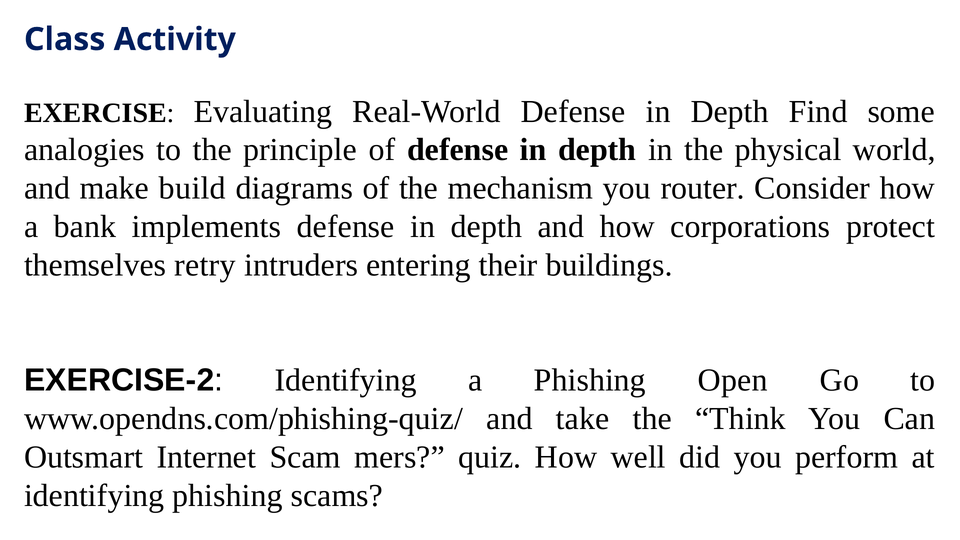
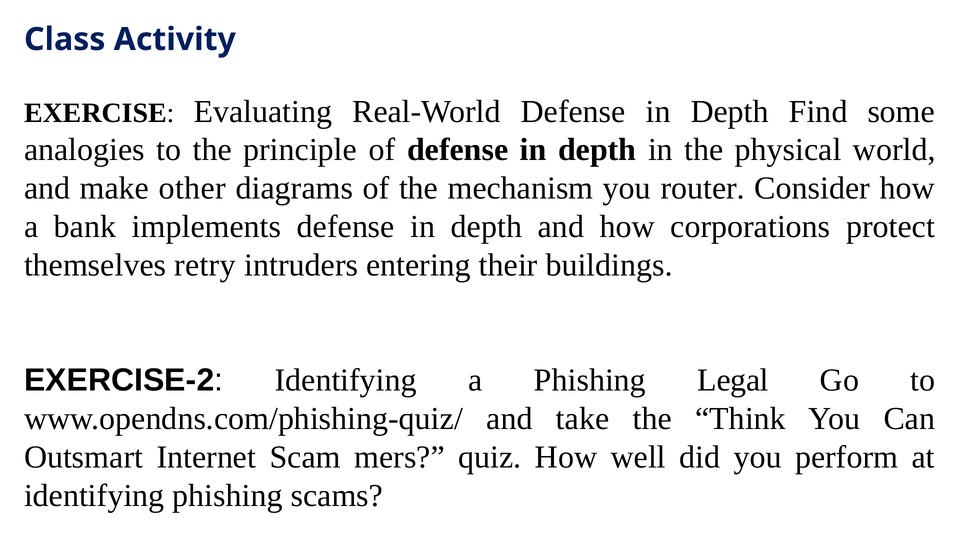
build: build -> other (192, 188)
Open: Open -> Legal (733, 380)
